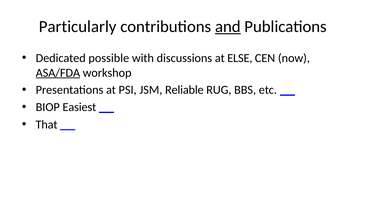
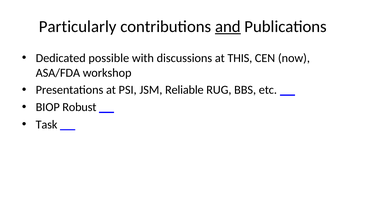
ELSE: ELSE -> THIS (240, 58)
ASA/FDA underline: present -> none (58, 73)
Easiest: Easiest -> Robust (79, 107)
That: That -> Task (47, 124)
